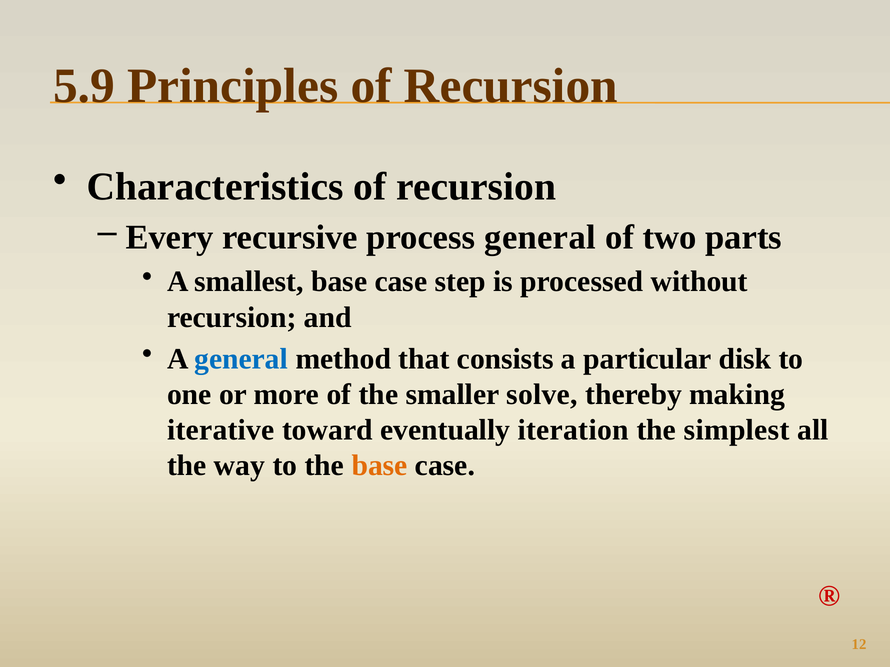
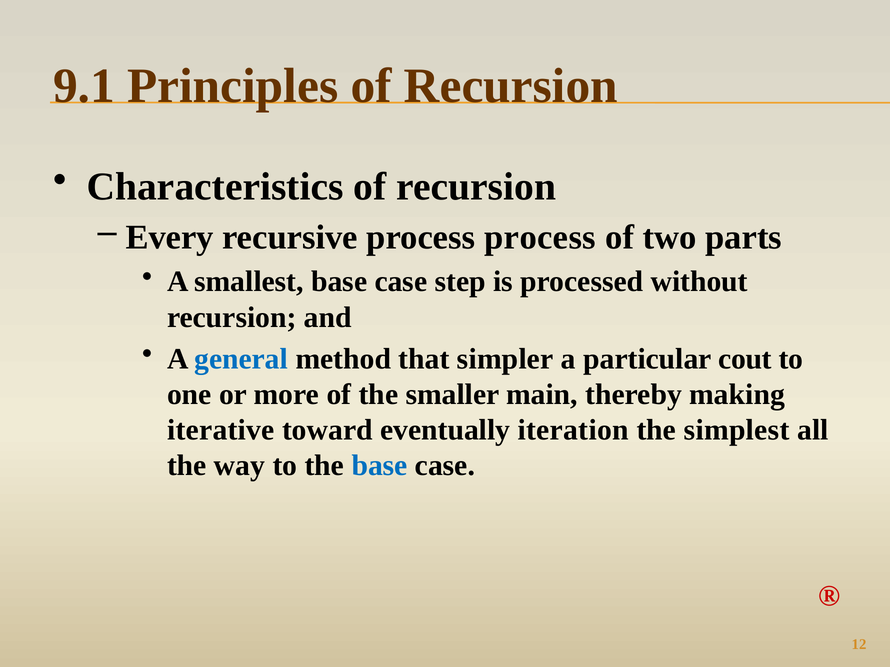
5.9: 5.9 -> 9.1 (84, 86)
process general: general -> process (540, 238)
consists: consists -> simpler (505, 359)
disk: disk -> cout (745, 359)
solve: solve -> main (542, 395)
base colour: orange -> blue (380, 466)
